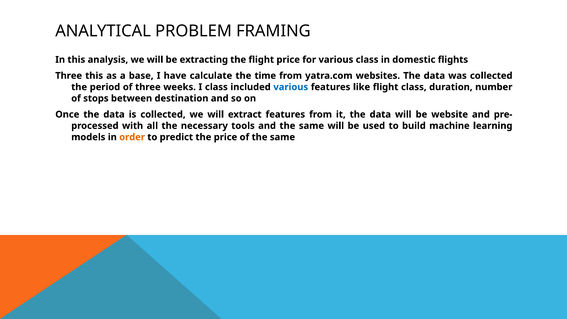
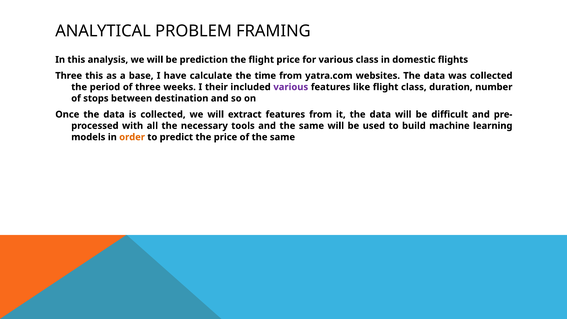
extracting: extracting -> prediction (204, 60)
I class: class -> their (216, 87)
various colour: blue -> purple (291, 87)
website: website -> difficult (450, 114)
